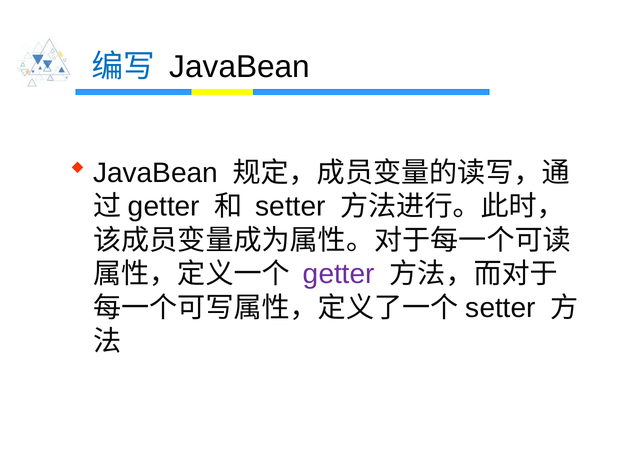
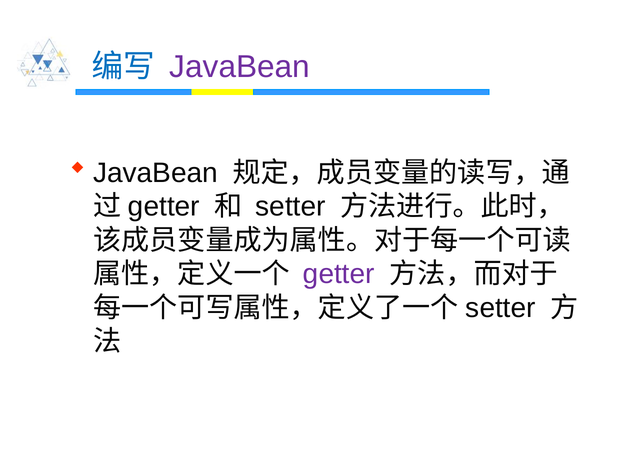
JavaBean colour: black -> purple (240, 67)
